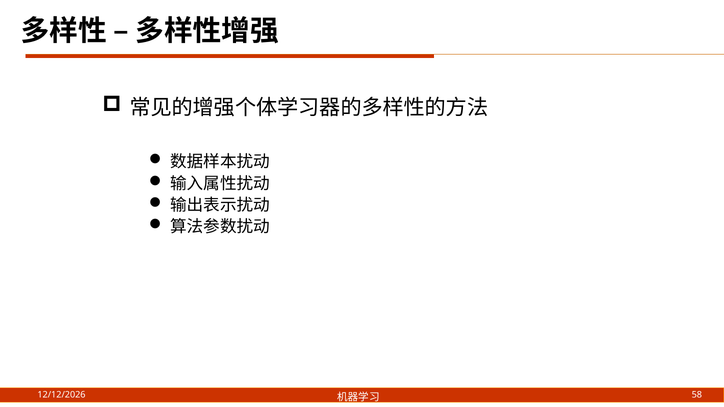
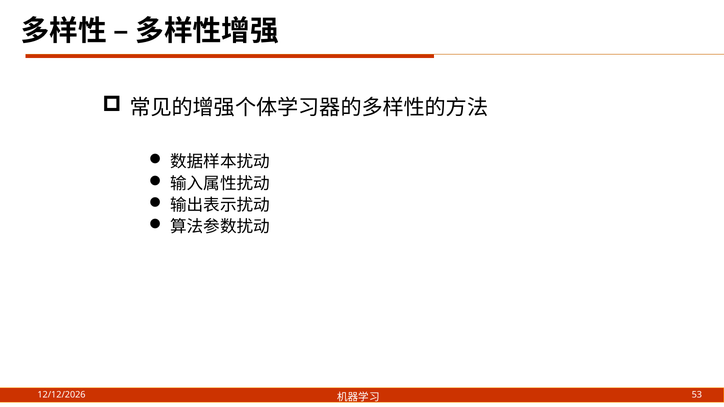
58: 58 -> 53 (697, 395)
